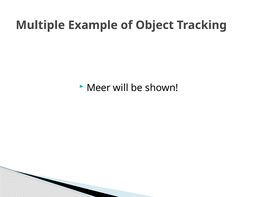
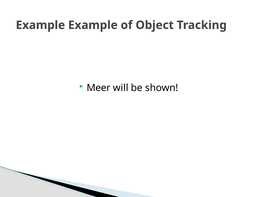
Multiple: Multiple -> Example (40, 25)
